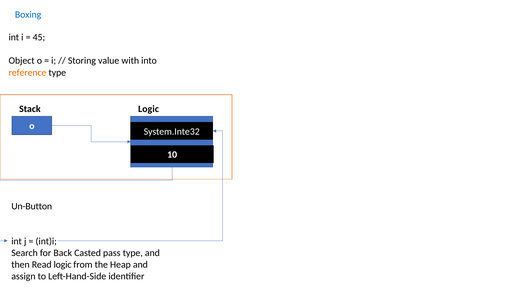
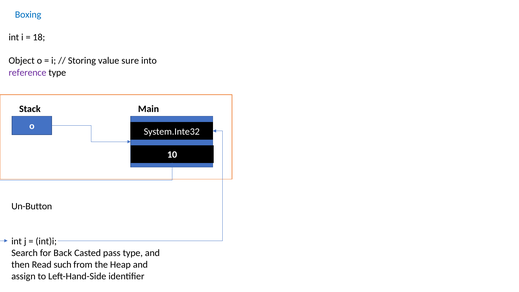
45: 45 -> 18 (39, 37)
with: with -> sure (130, 61)
reference colour: orange -> purple (27, 72)
Logic: Logic -> Main (149, 109)
Read logic: logic -> such (63, 265)
